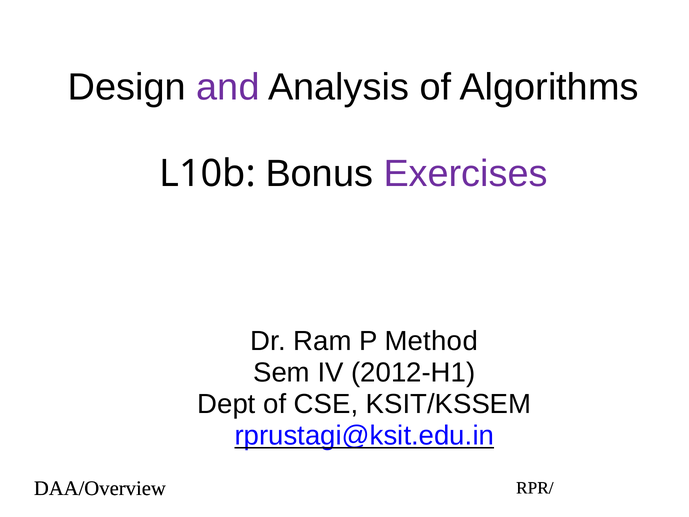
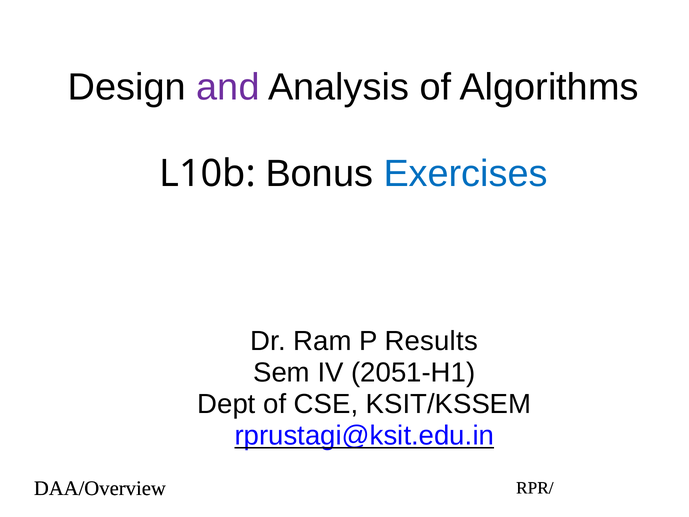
Exercises colour: purple -> blue (466, 174)
Method: Method -> Results (431, 341)
2012-H1: 2012-H1 -> 2051-H1 (413, 372)
